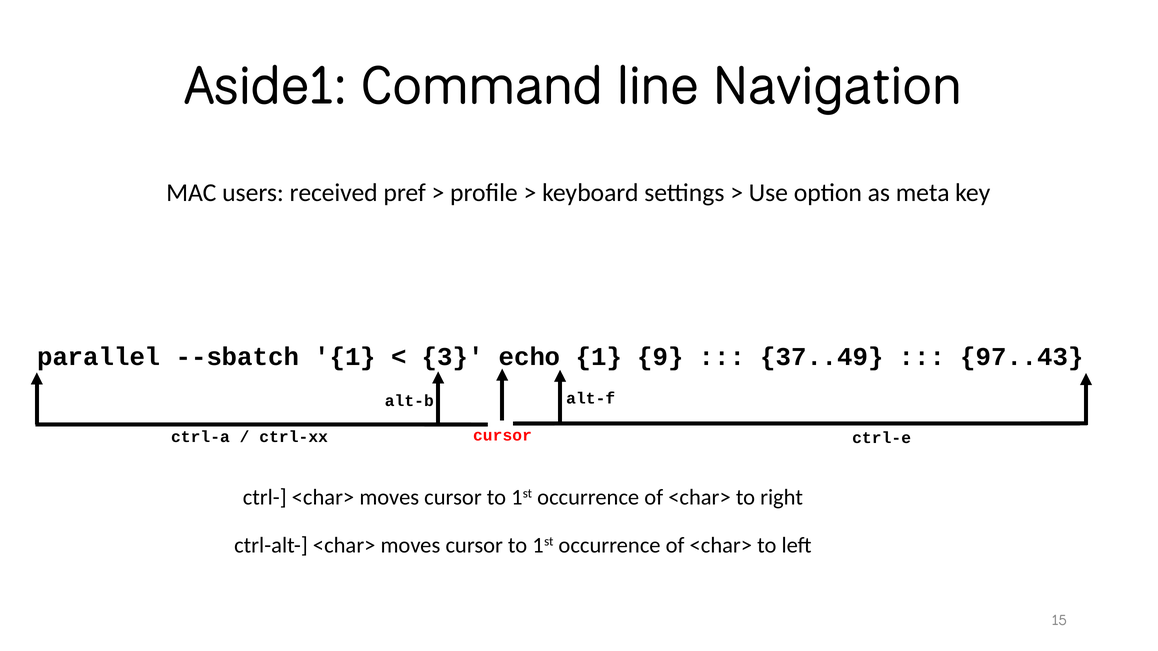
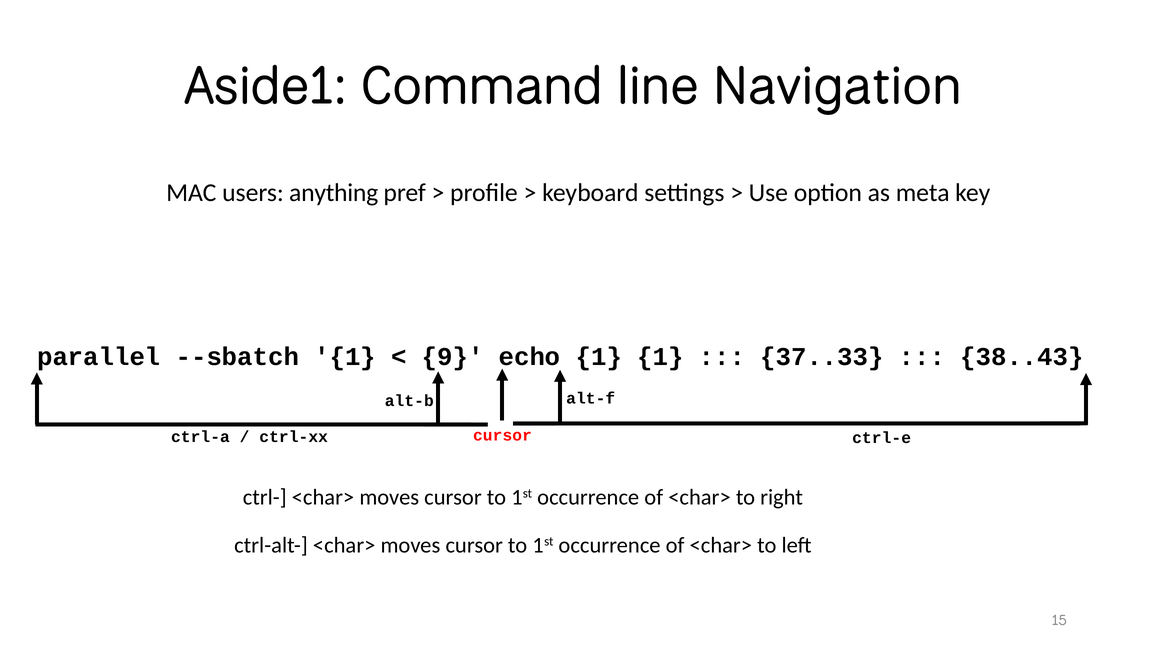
received: received -> anything (334, 193)
3: 3 -> 9 (453, 357)
1 9: 9 -> 1 (660, 357)
37..49: 37..49 -> 37..33 (822, 357)
97..43: 97..43 -> 38..43 (1022, 357)
